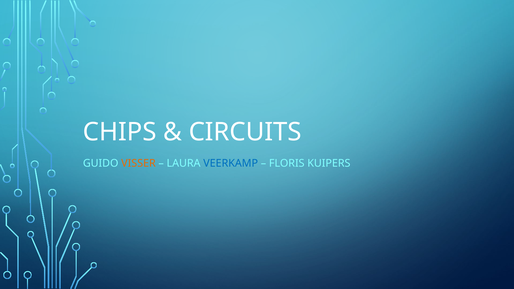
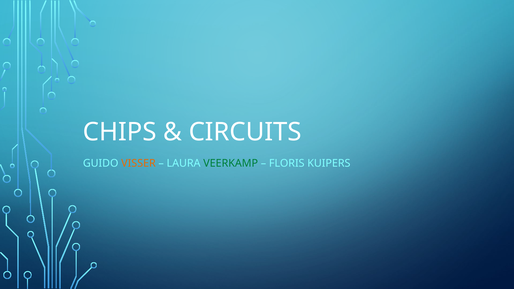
VEERKAMP colour: blue -> green (231, 164)
